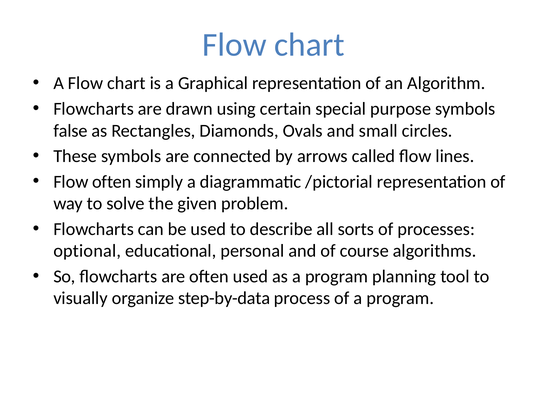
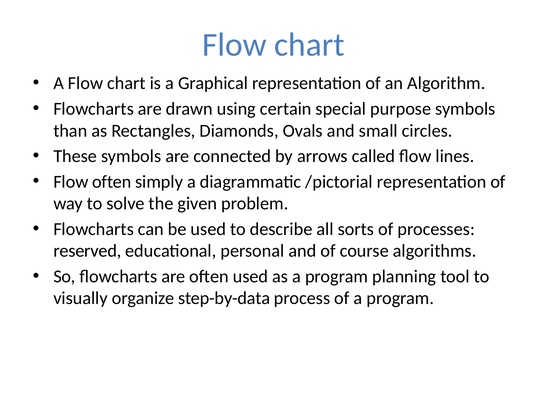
false: false -> than (70, 131)
optional: optional -> reserved (87, 251)
